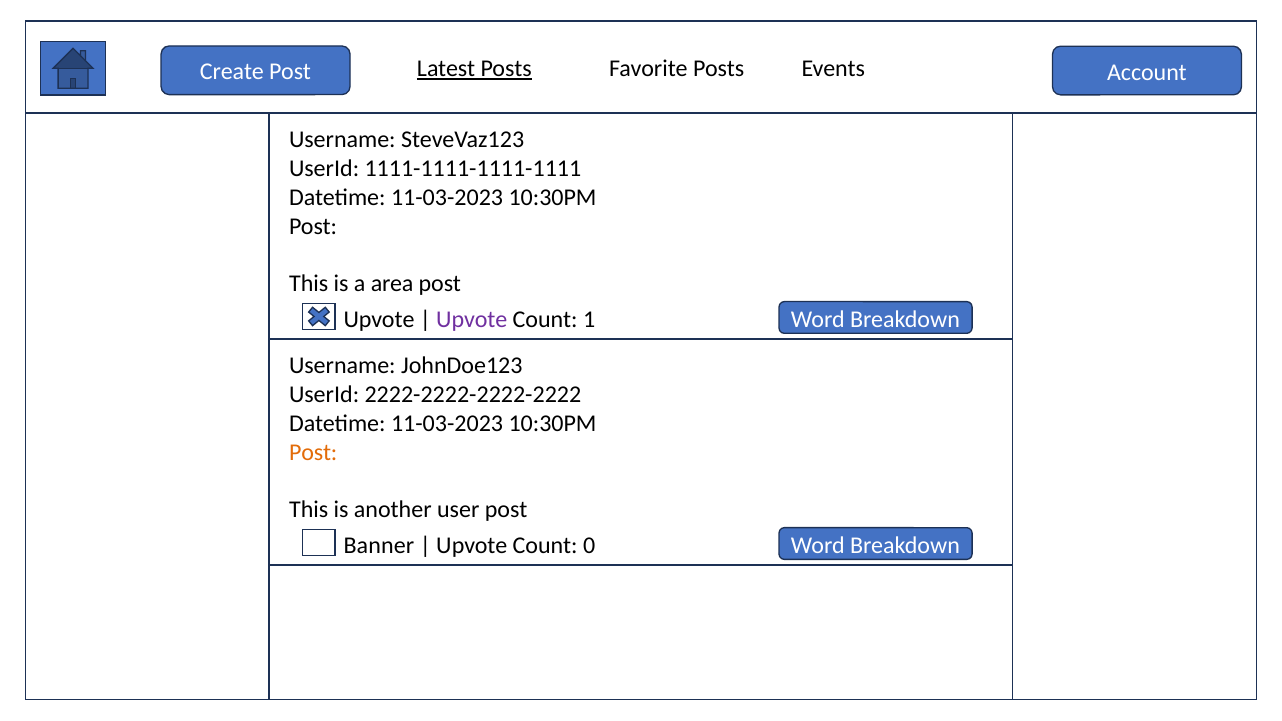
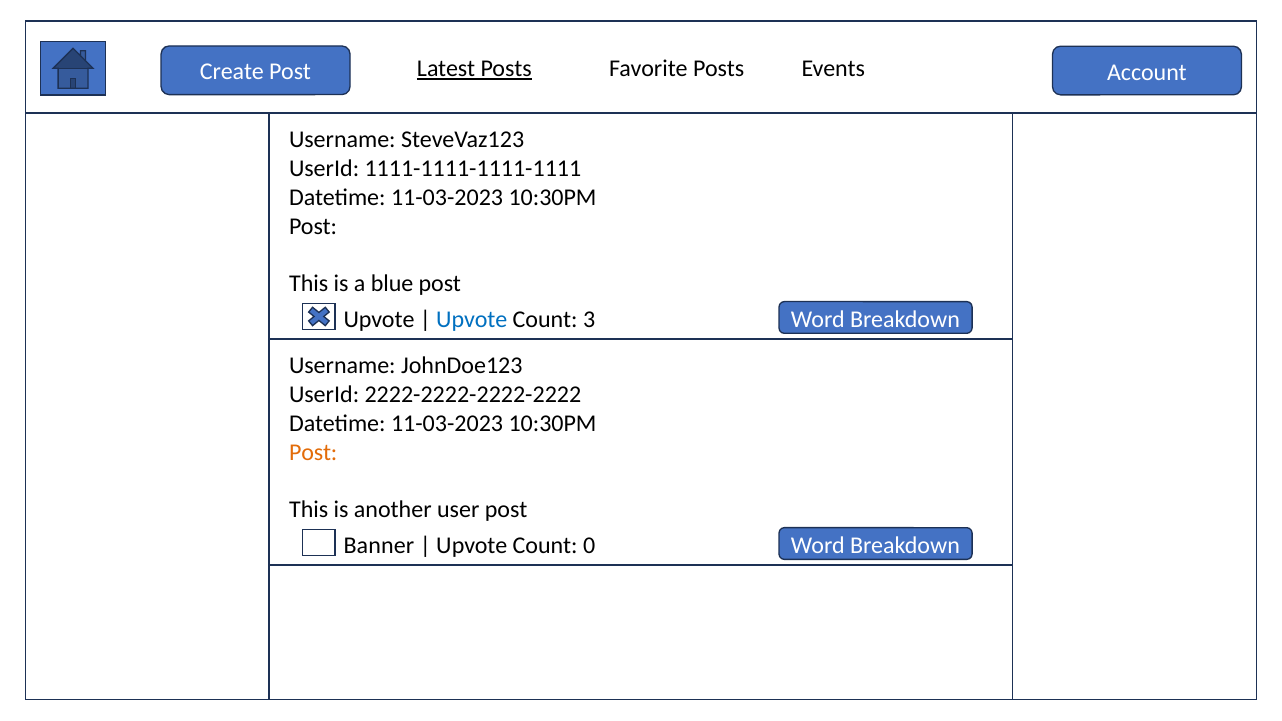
area: area -> blue (392, 284)
Upvote colour: purple -> blue (472, 319)
1: 1 -> 3 (589, 319)
